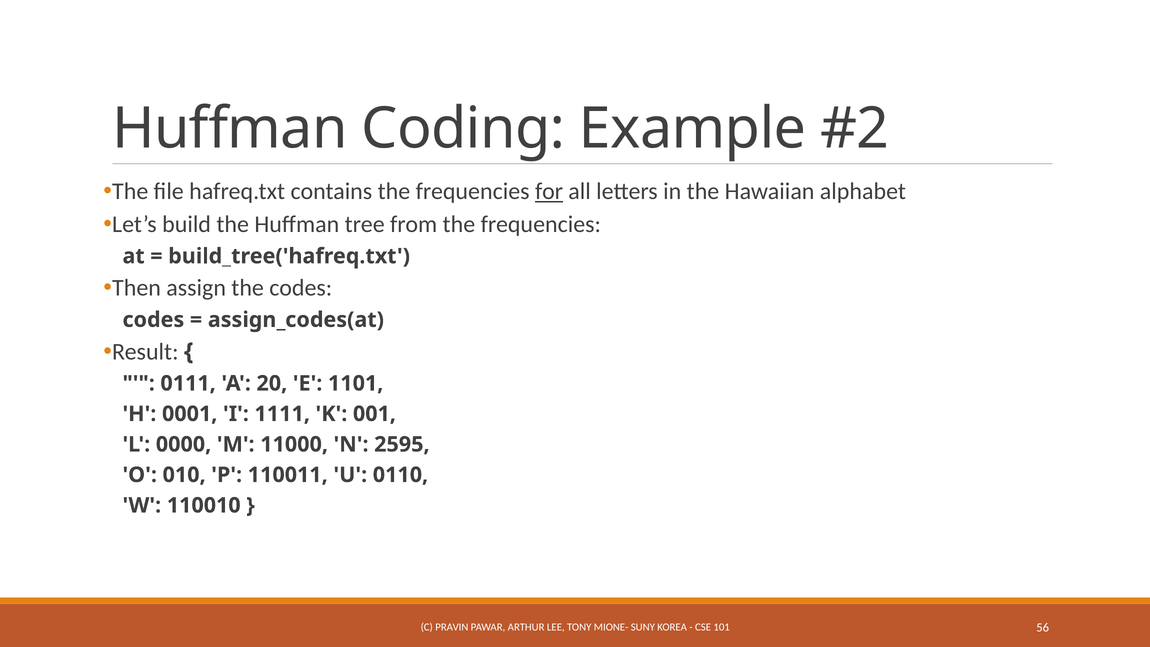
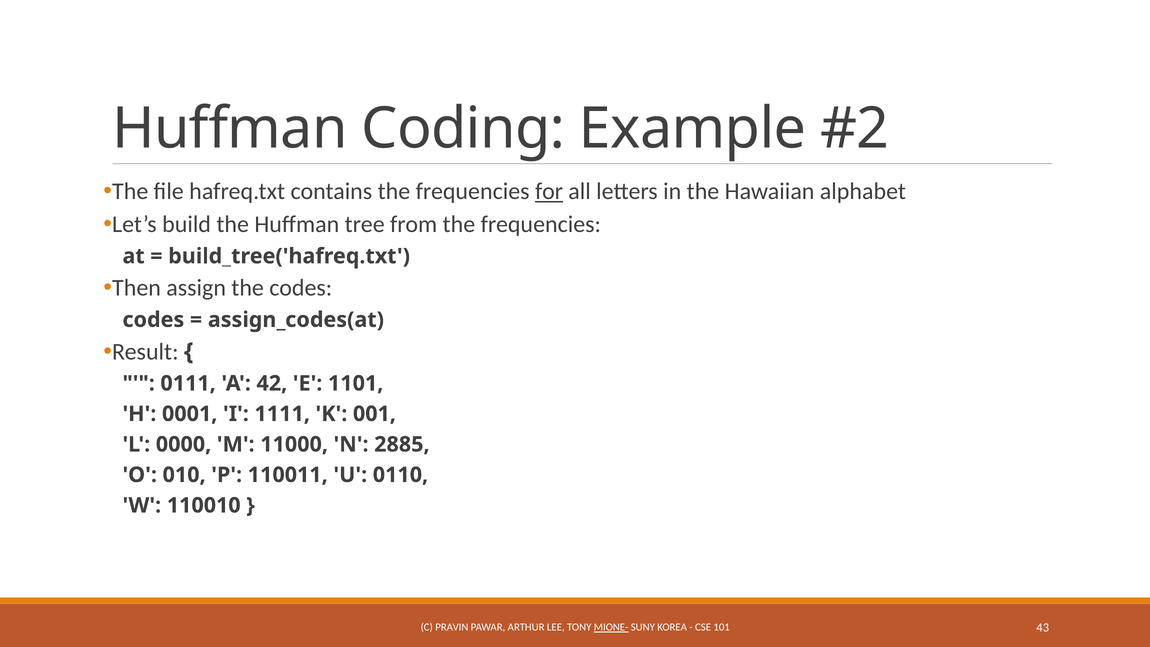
20: 20 -> 42 (272, 383)
2595: 2595 -> 2885 (402, 444)
MIONE- underline: none -> present (611, 627)
56: 56 -> 43 (1043, 627)
